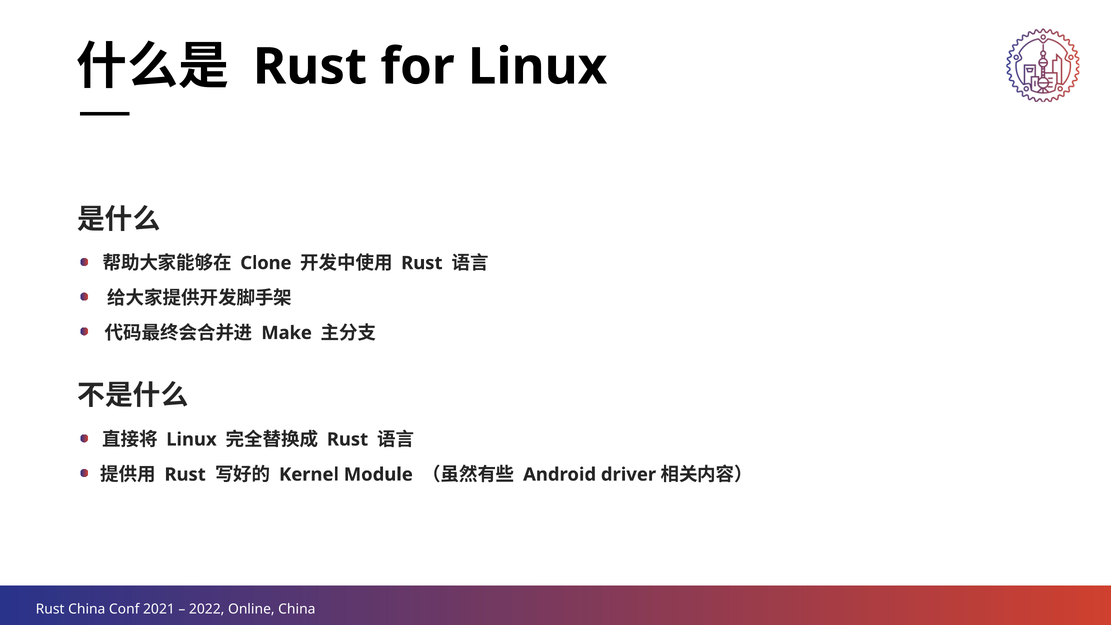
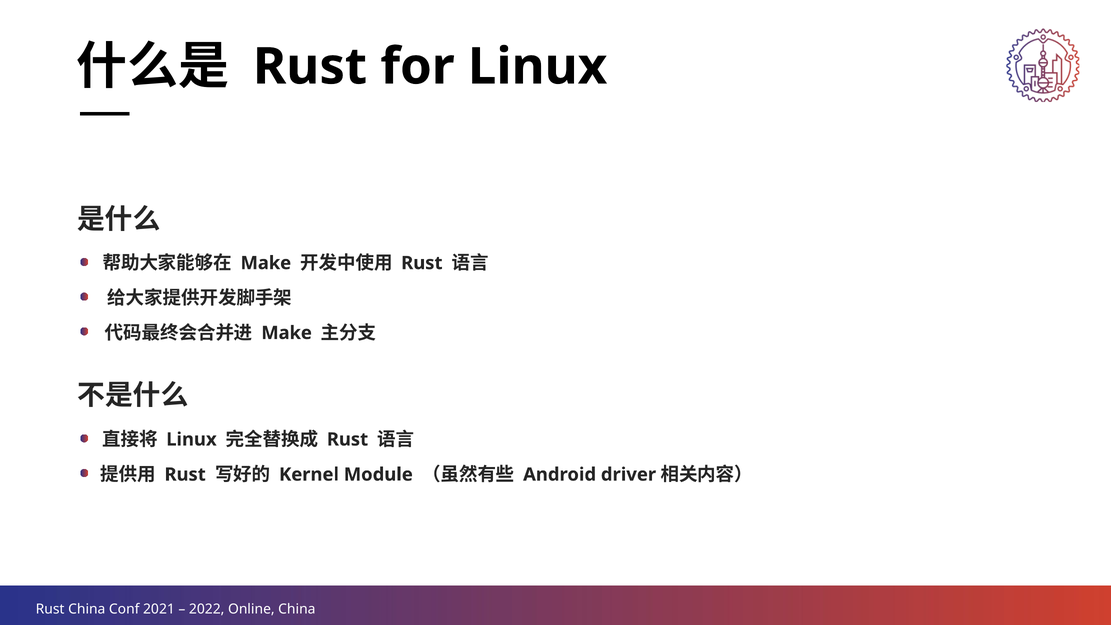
Clone: Clone -> Make (266, 263)
